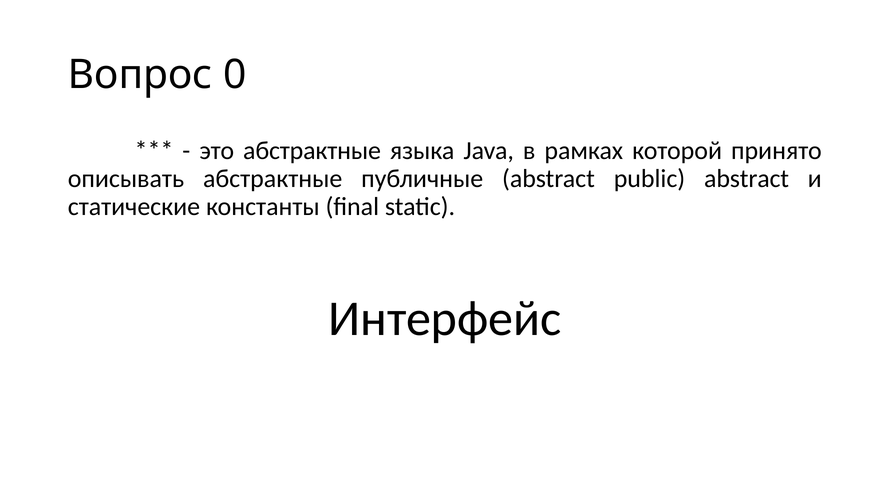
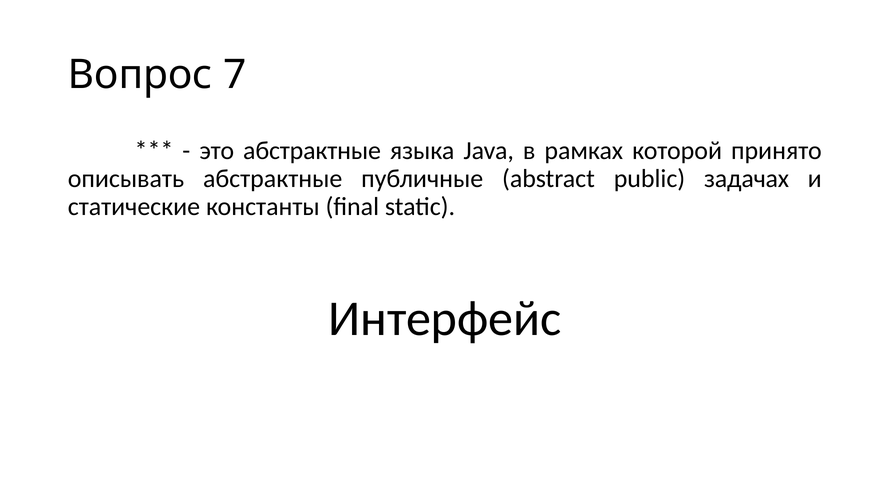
0: 0 -> 7 (235, 75)
public abstract: abstract -> задачах (747, 179)
